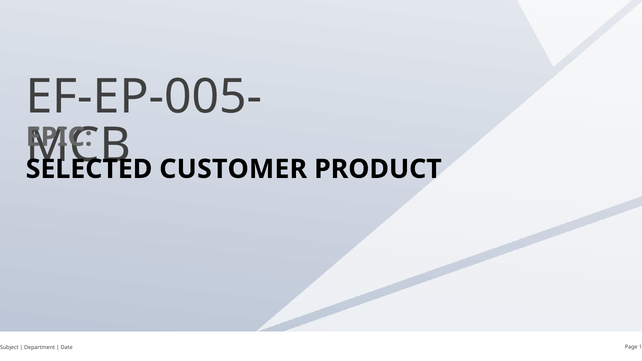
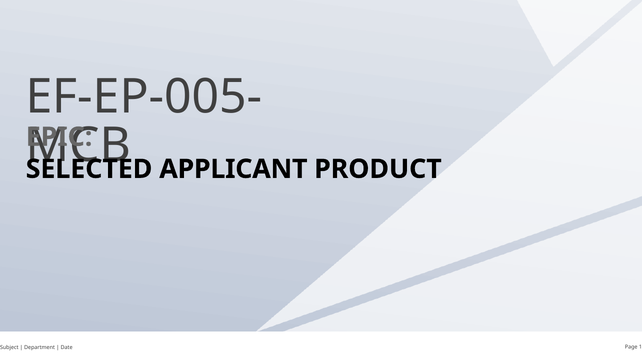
CUSTOMER: CUSTOMER -> APPLICANT (233, 169)
